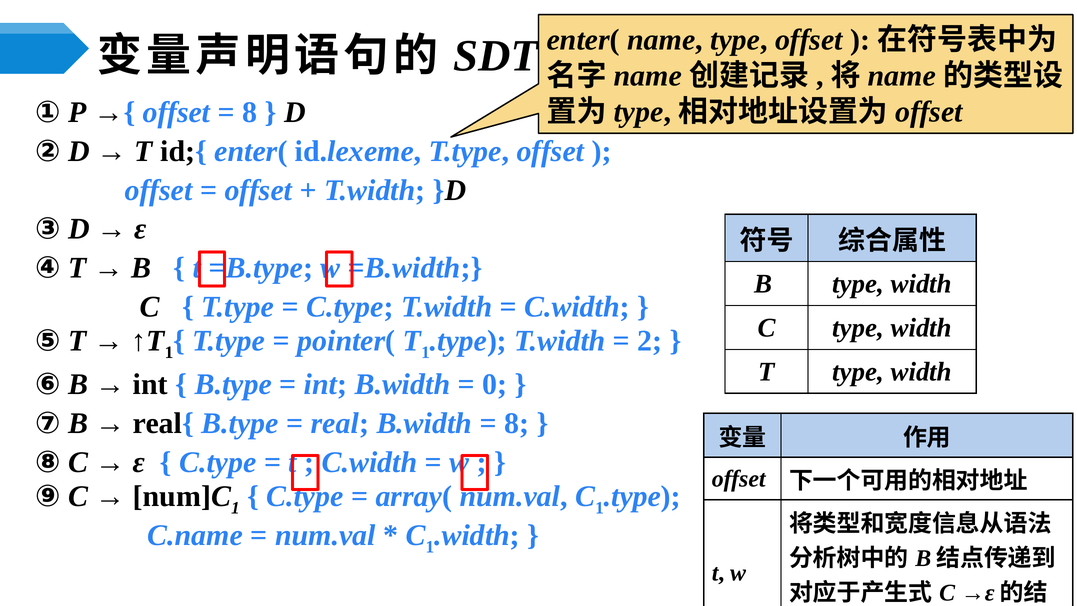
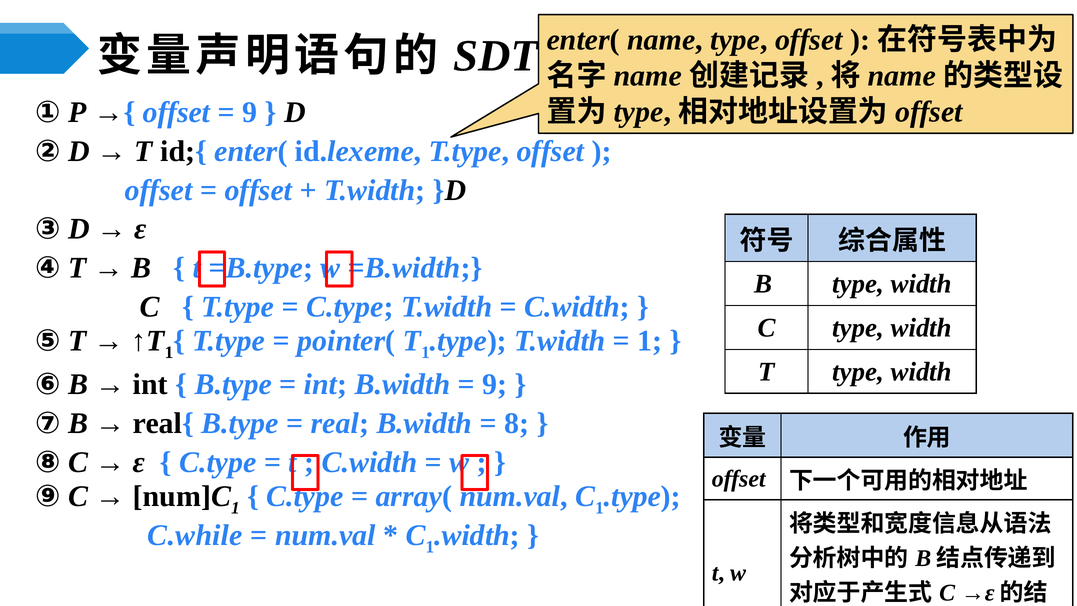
8: 8 -> 9 (250, 112)
2: 2 -> 1 (650, 341)
0: 0 -> 9 (495, 384)
C.name: C.name -> C.while (195, 535)
